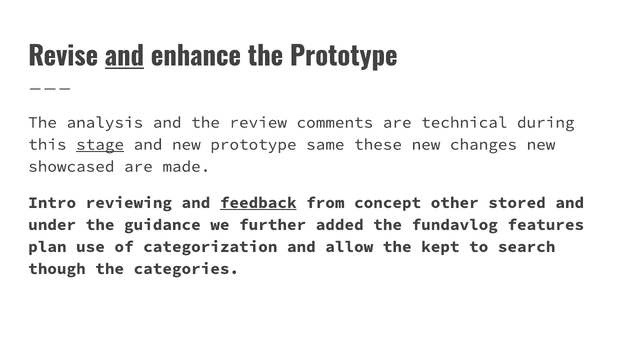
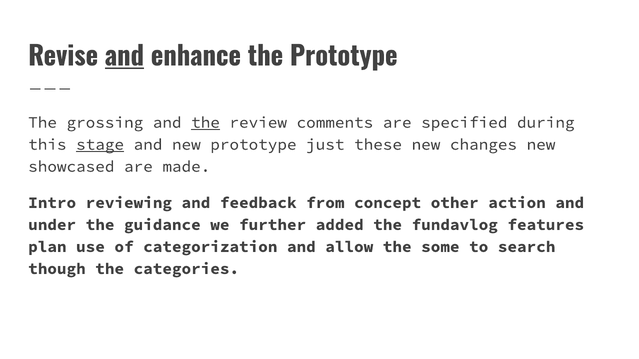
analysis: analysis -> grossing (105, 123)
the underline: none -> present (205, 123)
technical: technical -> specified (464, 123)
same: same -> just (325, 145)
feedback underline: present -> none (258, 203)
stored: stored -> action (517, 203)
kept: kept -> some (440, 247)
